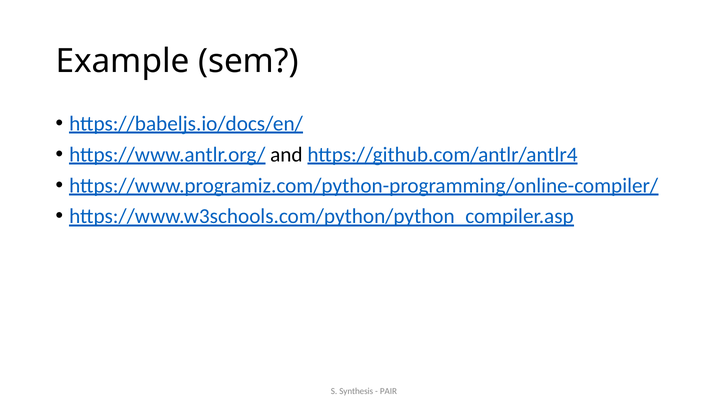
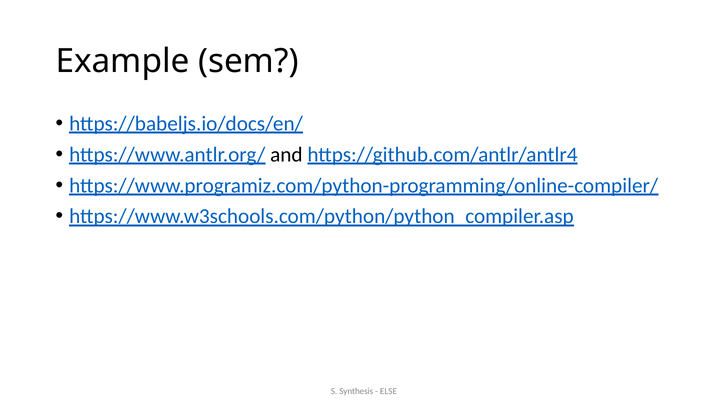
PAIR: PAIR -> ELSE (388, 391)
